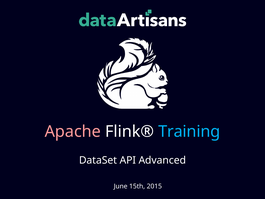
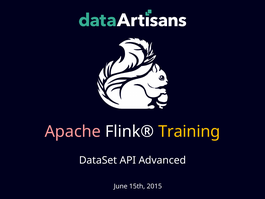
Training colour: light blue -> yellow (189, 131)
